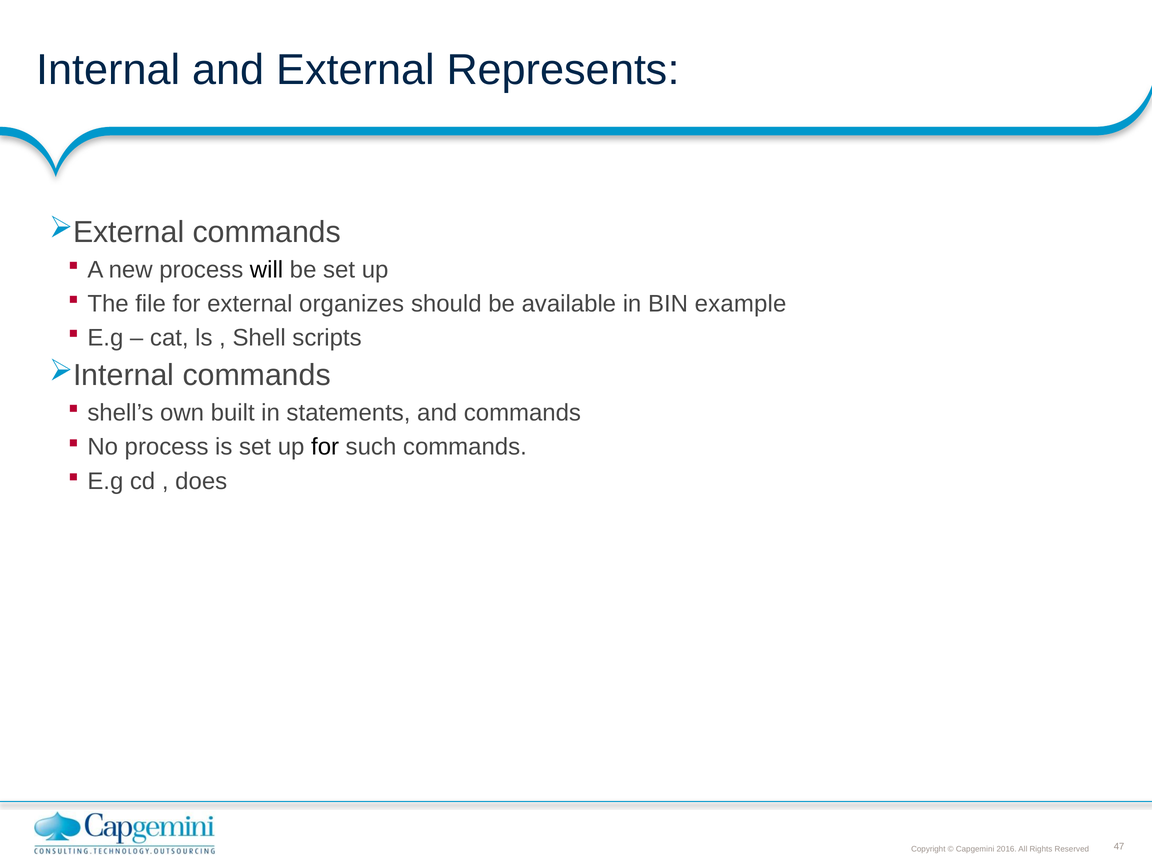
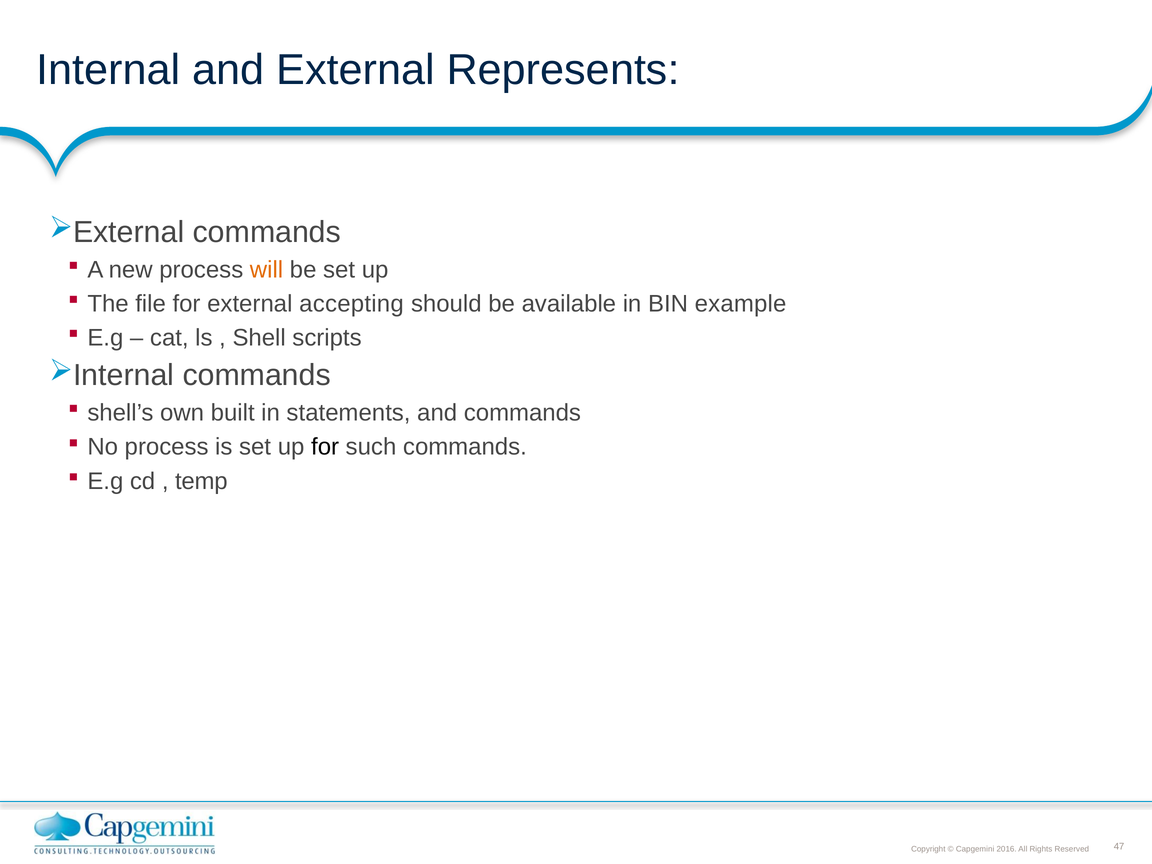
will colour: black -> orange (267, 270)
organizes: organizes -> accepting (352, 304)
does: does -> temp (201, 481)
